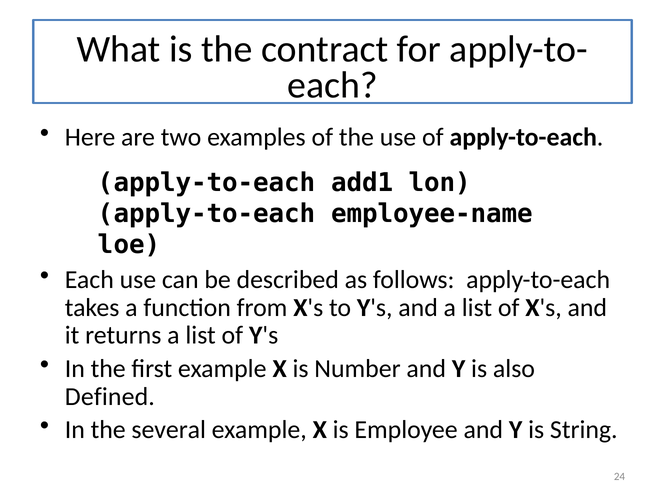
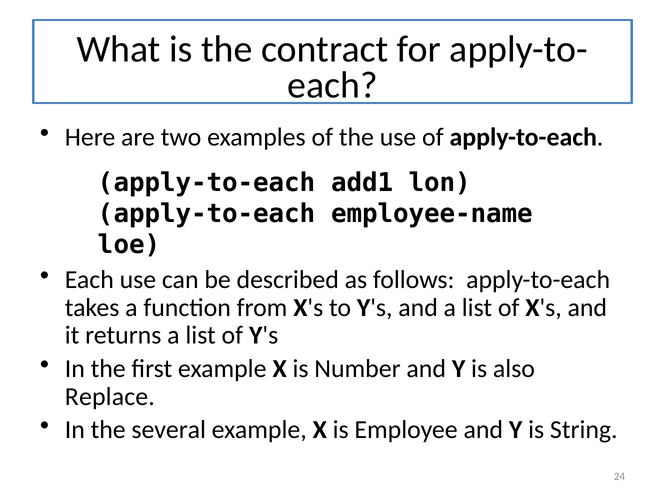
Defined: Defined -> Replace (110, 396)
